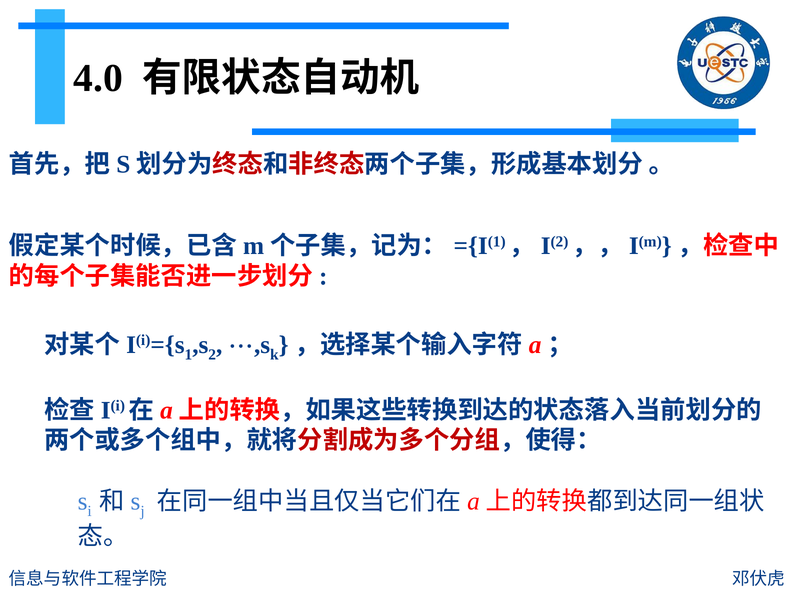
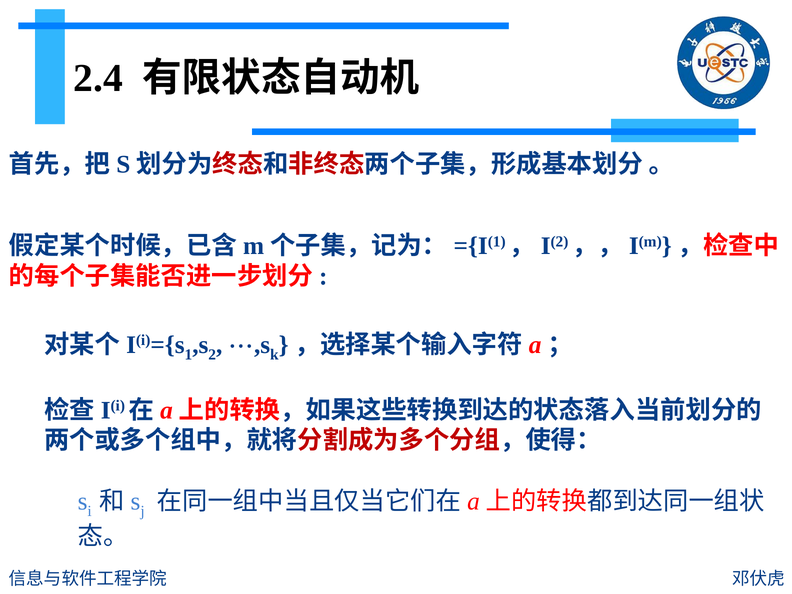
4.0: 4.0 -> 2.4 (98, 78)
